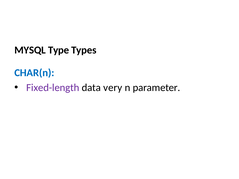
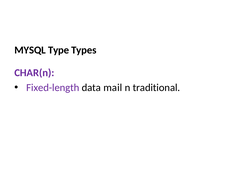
CHAR(n colour: blue -> purple (34, 73)
very: very -> mail (113, 88)
parameter: parameter -> traditional (156, 88)
